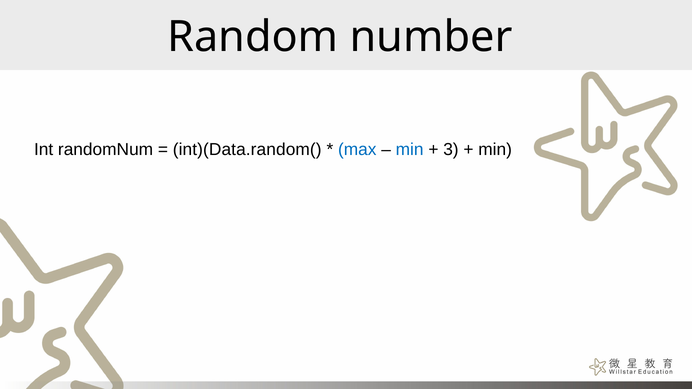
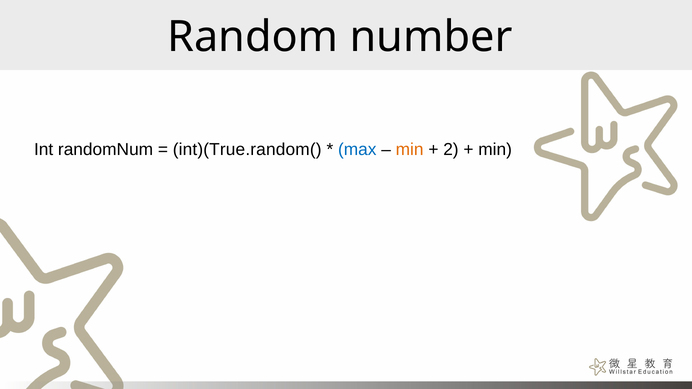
int)(Data.random(: int)(Data.random( -> int)(True.random( (247, 150)
min colour: blue -> orange (410, 150)
3: 3 -> 2 (451, 150)
